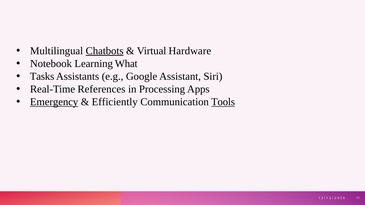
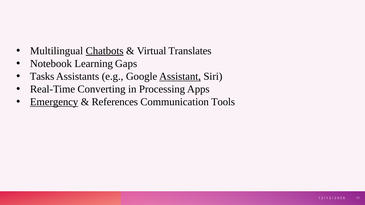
Hardware: Hardware -> Translates (190, 51)
What: What -> Gaps (126, 64)
Assistant underline: none -> present (180, 77)
References: References -> Converting (102, 89)
Efficiently: Efficiently -> References (115, 102)
Tools underline: present -> none (223, 102)
